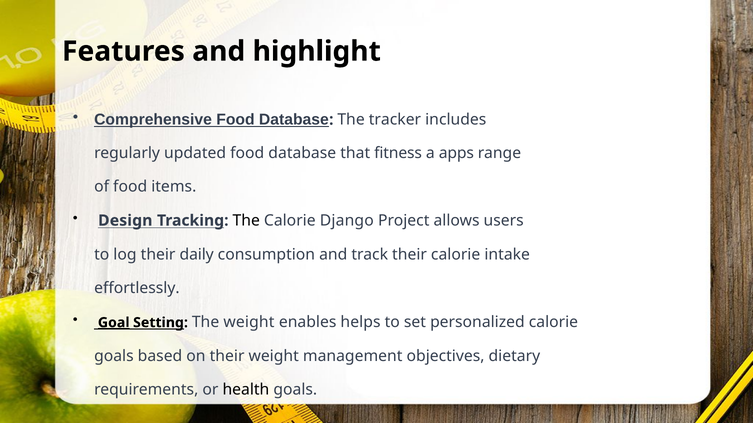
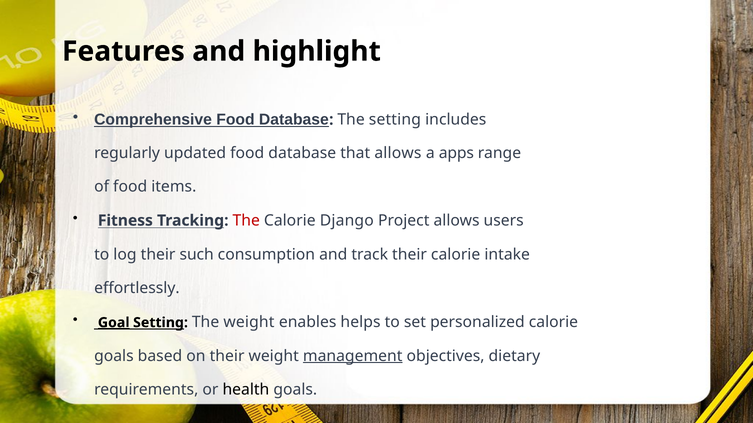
The tracker: tracker -> setting (395, 120)
that fitness: fitness -> allows (398, 153)
Design: Design -> Fitness (125, 221)
The colour: black -> red (246, 221)
daily: daily -> such (197, 255)
management underline: none -> present (353, 356)
